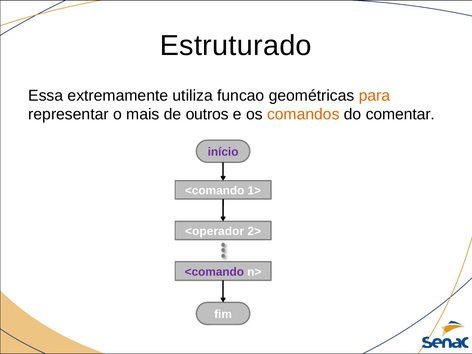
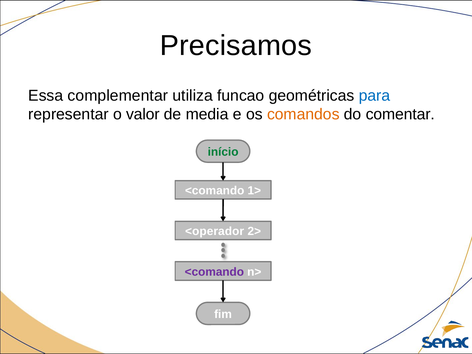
Estruturado: Estruturado -> Precisamos (236, 46)
extremamente: extremamente -> complementar (118, 96)
para colour: orange -> blue (375, 96)
mais: mais -> valor (143, 114)
outros: outros -> media (207, 114)
início colour: purple -> green (223, 152)
